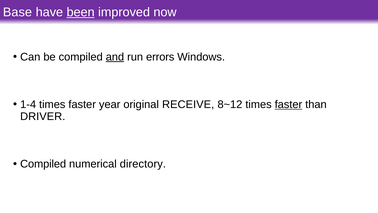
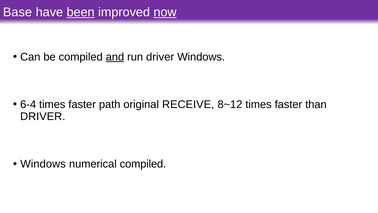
now underline: none -> present (165, 12)
run errors: errors -> driver (160, 57)
1-4: 1-4 -> 6-4 (28, 104)
year: year -> path (110, 104)
faster underline: present -> none (288, 104)
Compiled: Compiled -> Windows (43, 164)
numerical directory: directory -> compiled (143, 164)
